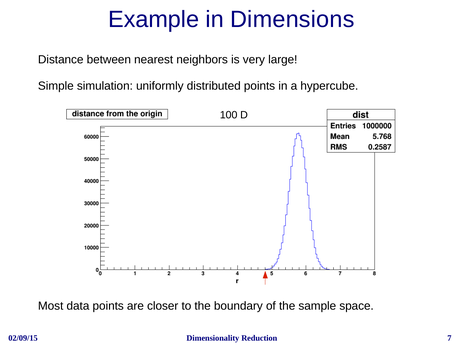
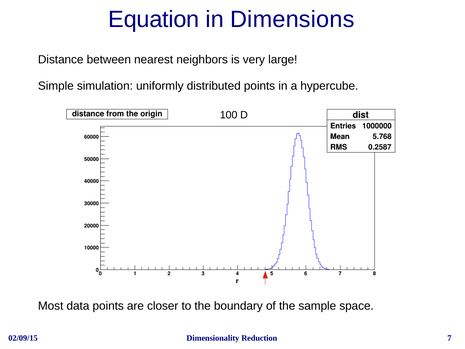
Example: Example -> Equation (154, 19)
